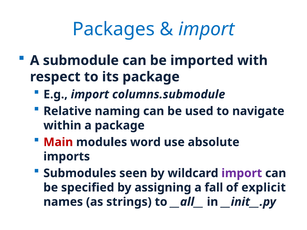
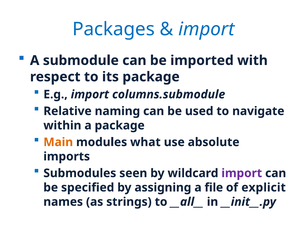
Main colour: red -> orange (58, 142)
word: word -> what (145, 142)
fall: fall -> file (214, 188)
